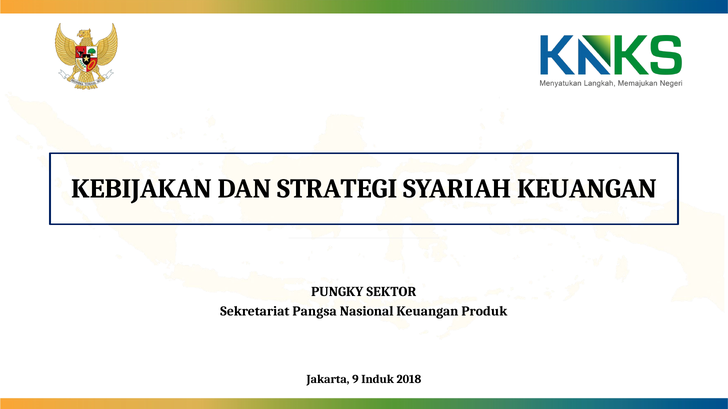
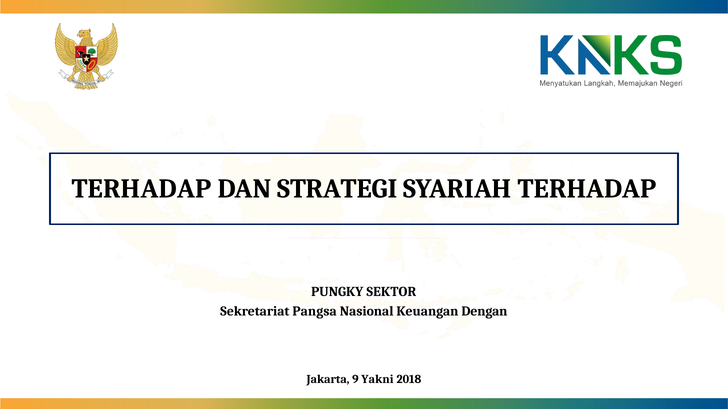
KEBIJAKAN: KEBIJAKAN -> TERHADAP (142, 189)
SYARIAH KEUANGAN: KEUANGAN -> TERHADAP (587, 189)
Produk: Produk -> Dengan (484, 311)
Induk: Induk -> Yakni (378, 380)
